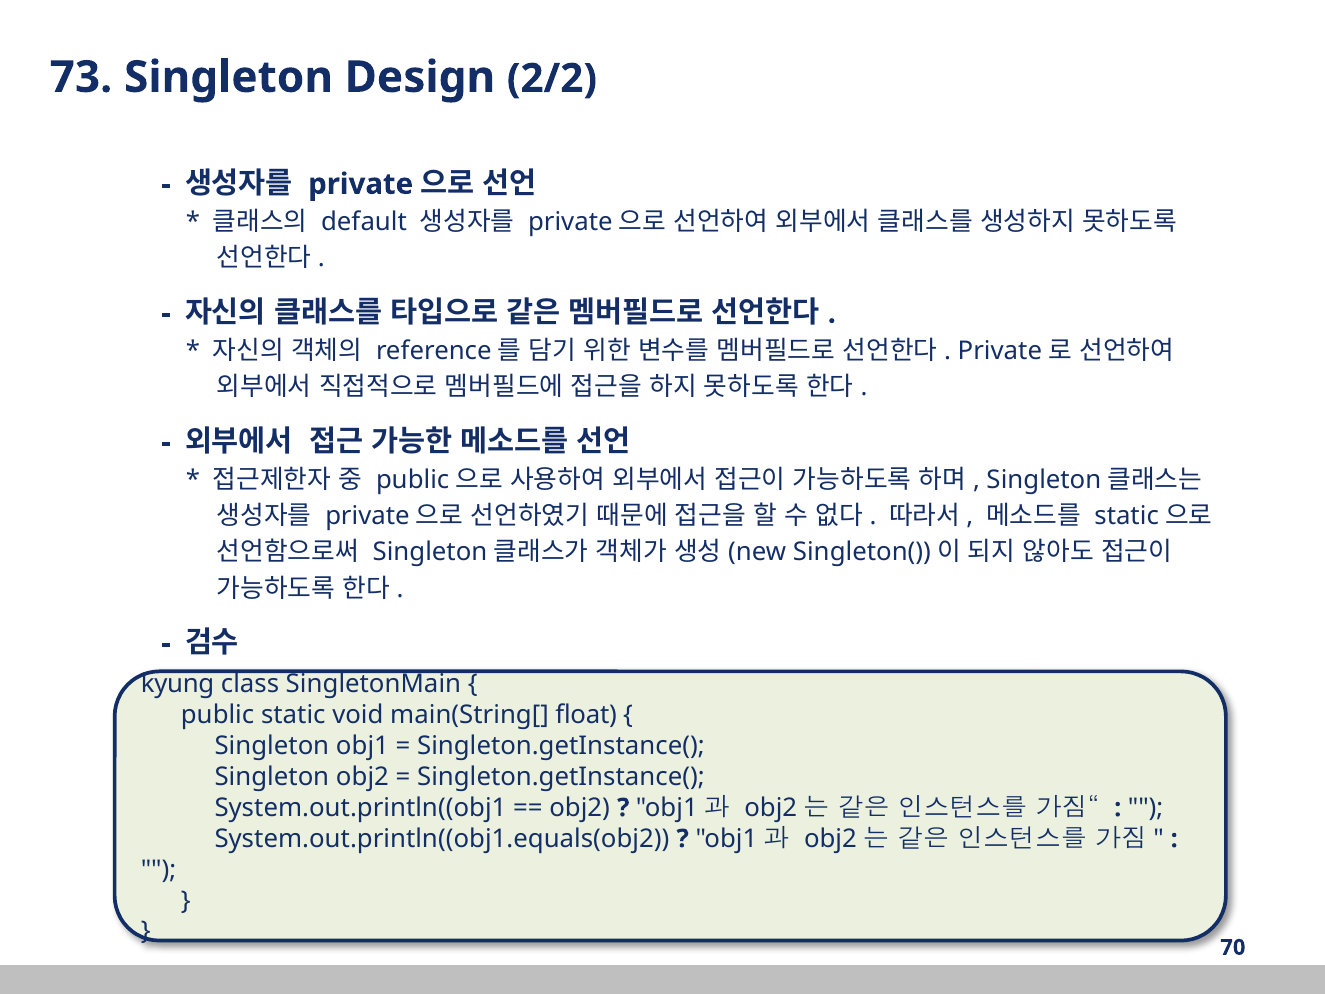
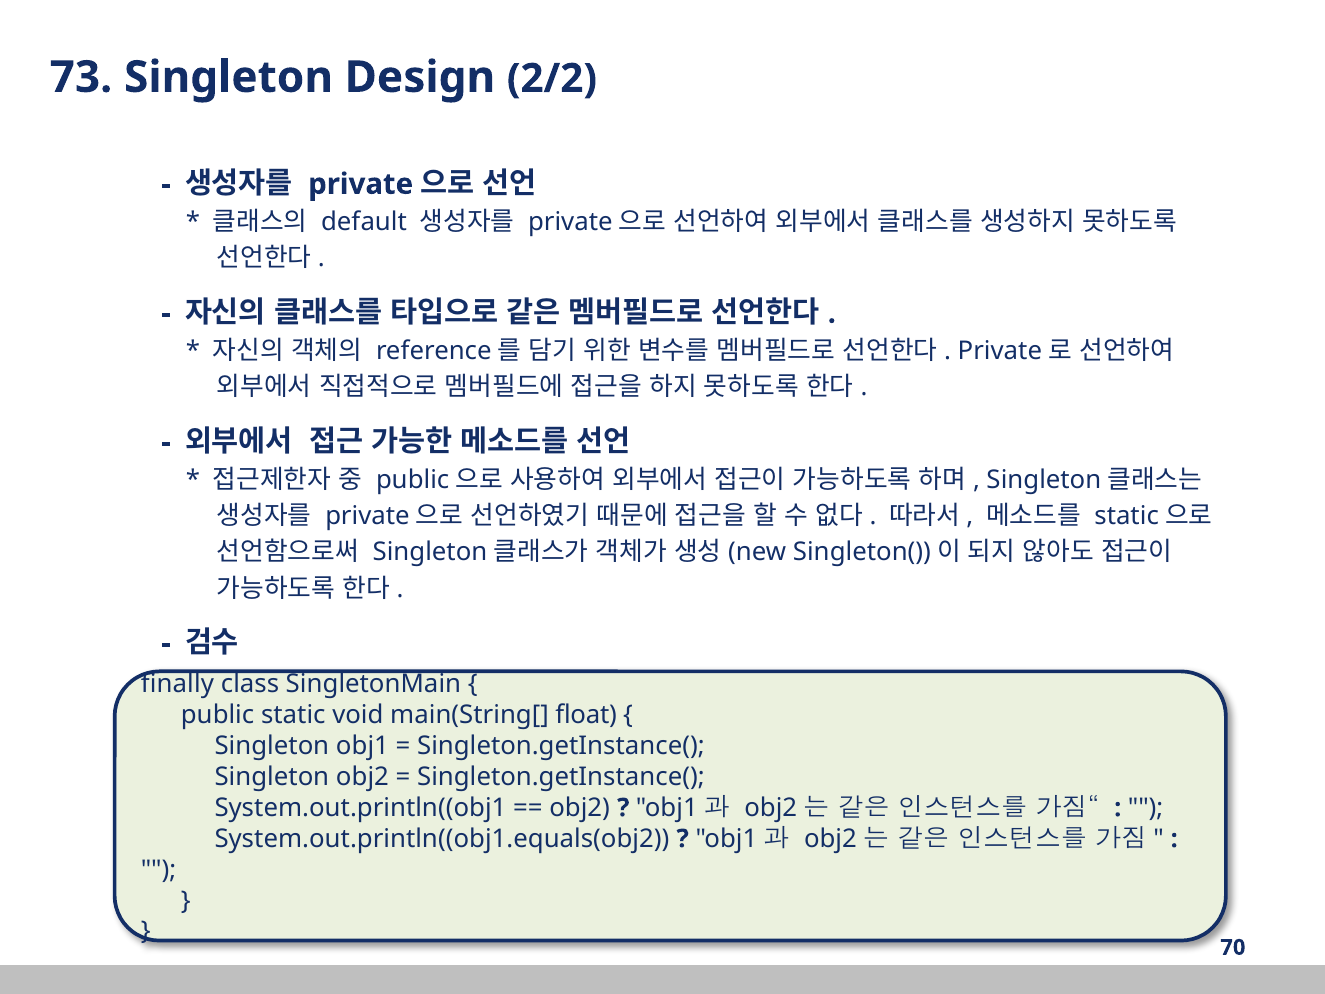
kyung: kyung -> finally (177, 684)
